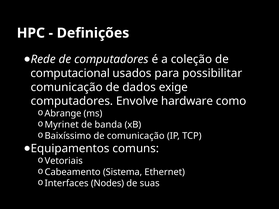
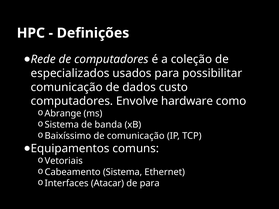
computacional: computacional -> especializados (70, 73)
exige: exige -> custo (173, 87)
Myrinet: Myrinet -> Sistema (62, 125)
Nodes: Nodes -> Atacar (107, 183)
de suas: suas -> para (150, 183)
